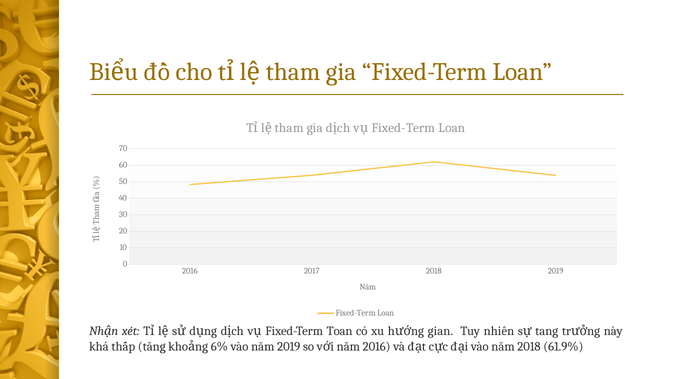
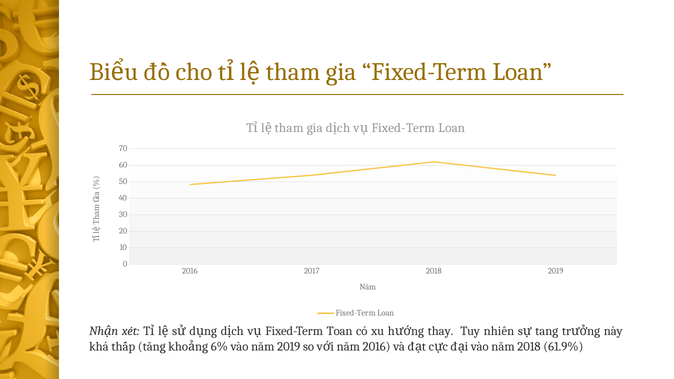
gian: gian -> thay (441, 331)
